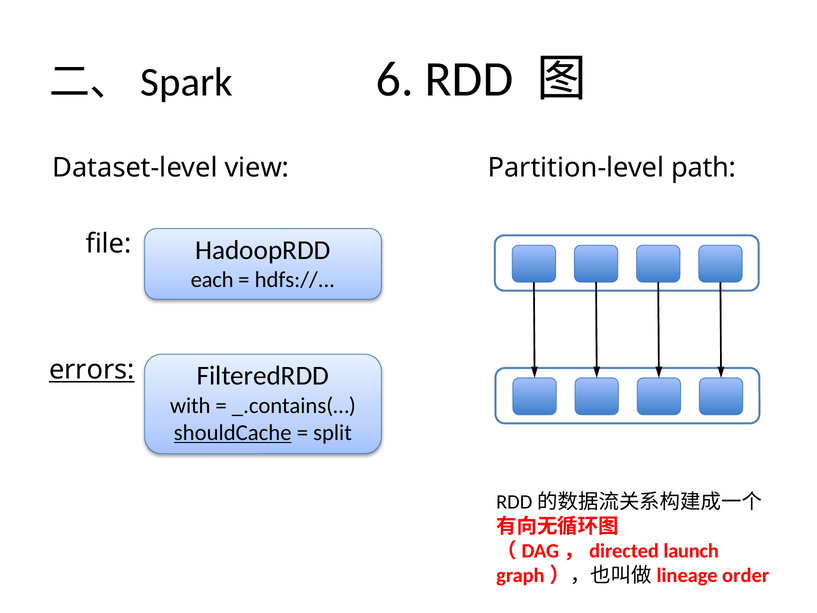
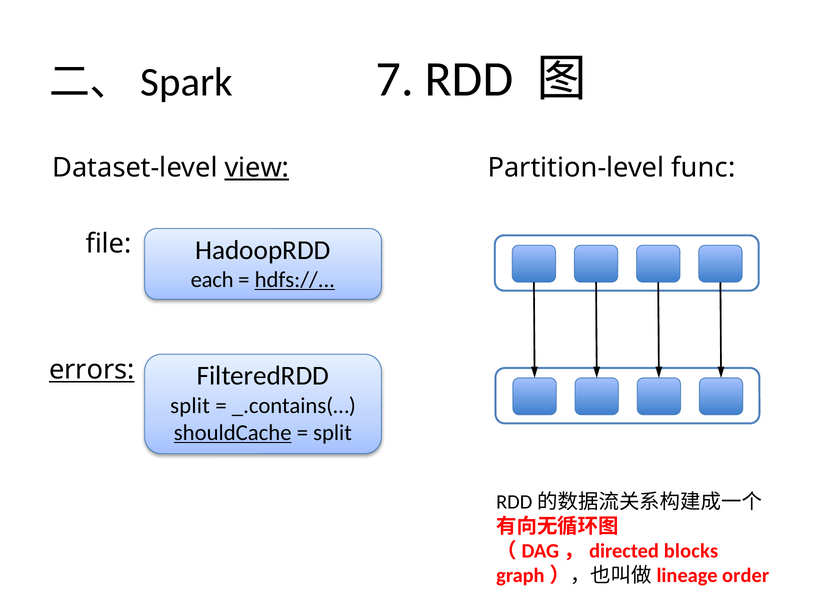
6: 6 -> 7 (395, 79)
view underline: none -> present (257, 168)
path: path -> func (703, 168)
hdfs:// underline: none -> present (295, 280)
with: with -> split (190, 405)
launch: launch -> blocks (691, 551)
